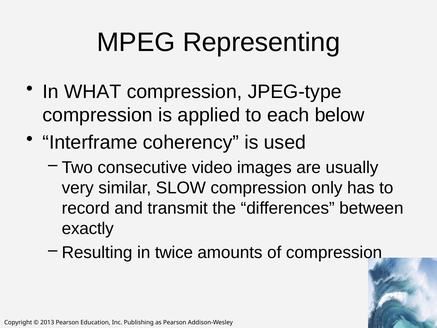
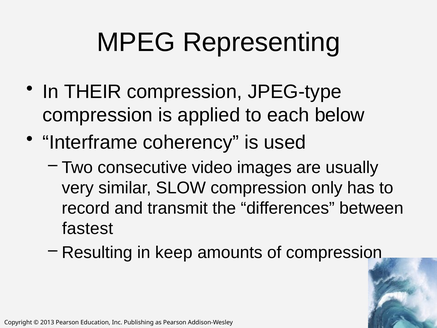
WHAT: WHAT -> THEIR (93, 92)
exactly: exactly -> fastest (88, 228)
twice: twice -> keep (174, 252)
